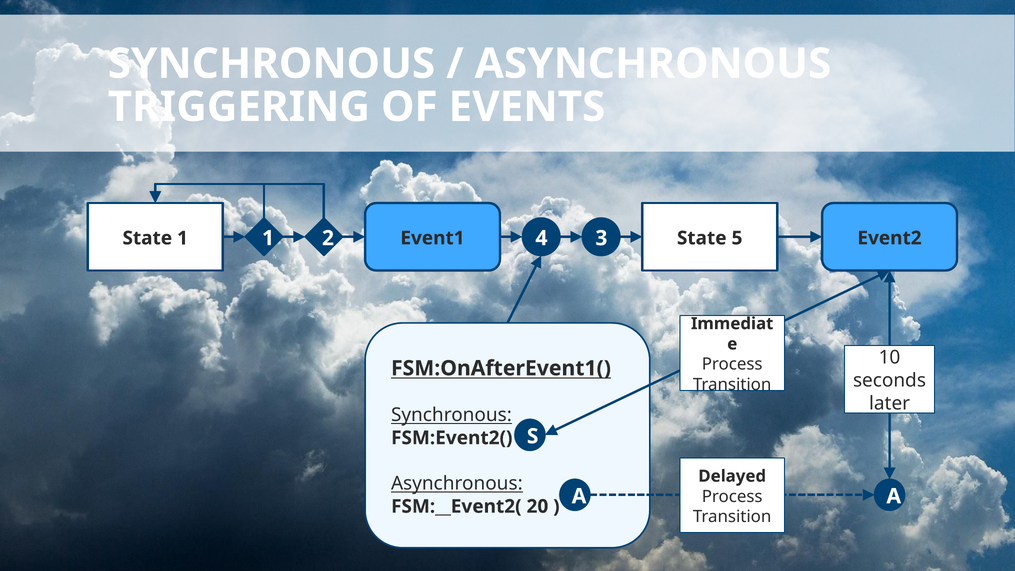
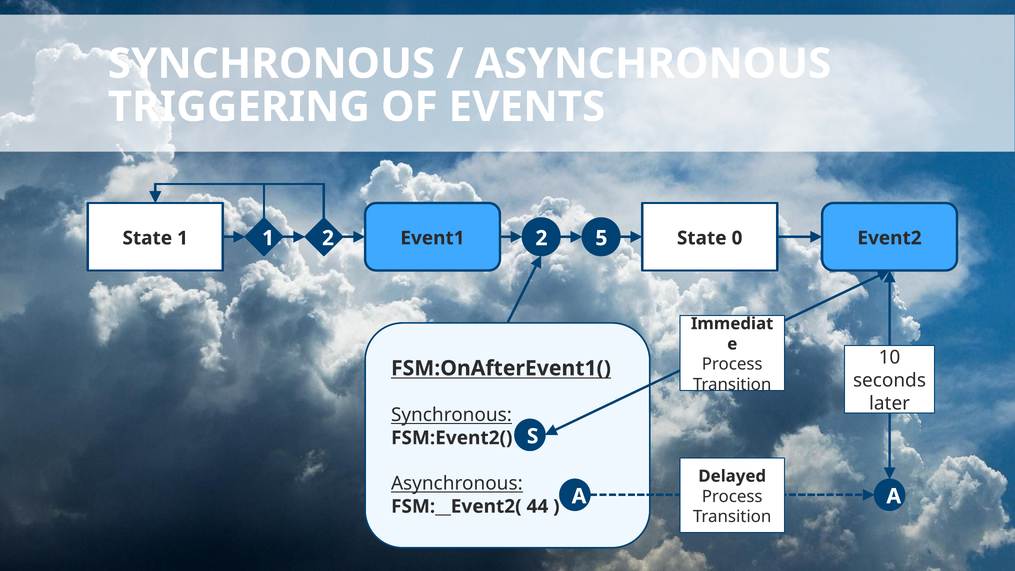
1 4: 4 -> 2 (541, 238)
3: 3 -> 5 (601, 238)
5: 5 -> 0 (737, 238)
20: 20 -> 44 (537, 506)
